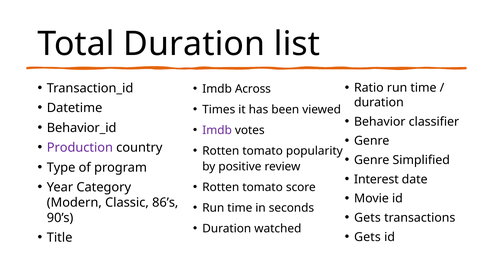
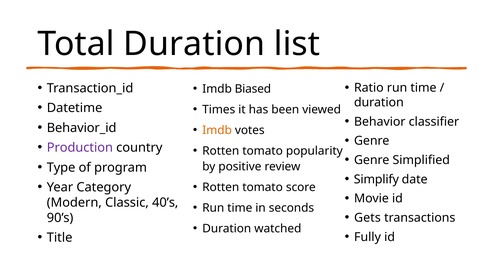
Across: Across -> Biased (253, 89)
Imdb colour: purple -> orange (217, 130)
Interest: Interest -> Simplify (376, 180)
86’s: 86’s -> 40’s (165, 203)
Gets: Gets -> Fully (367, 237)
